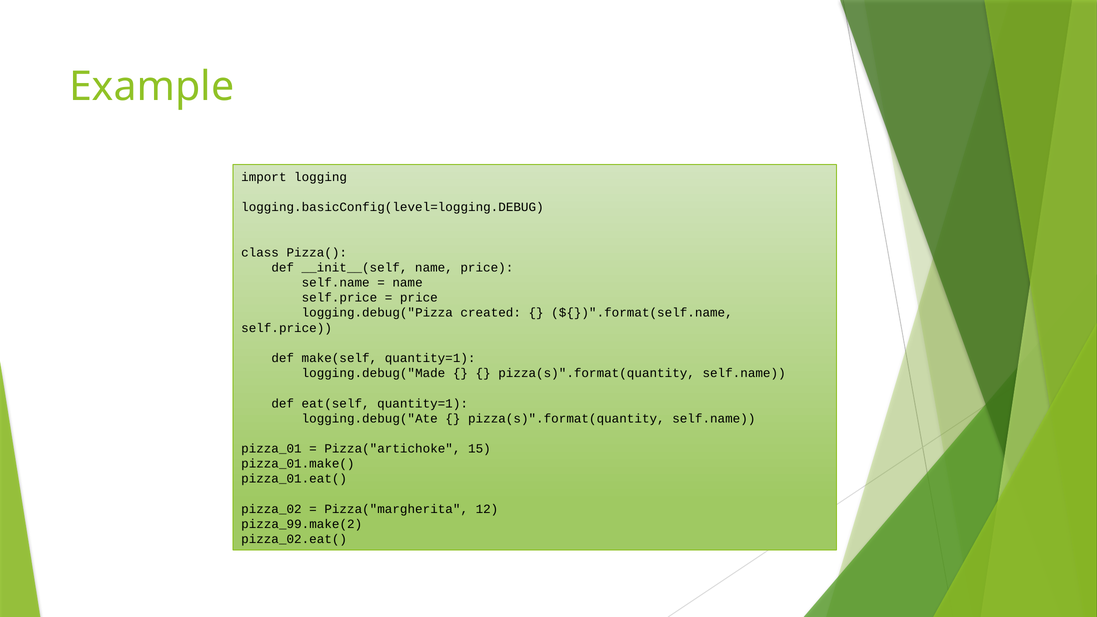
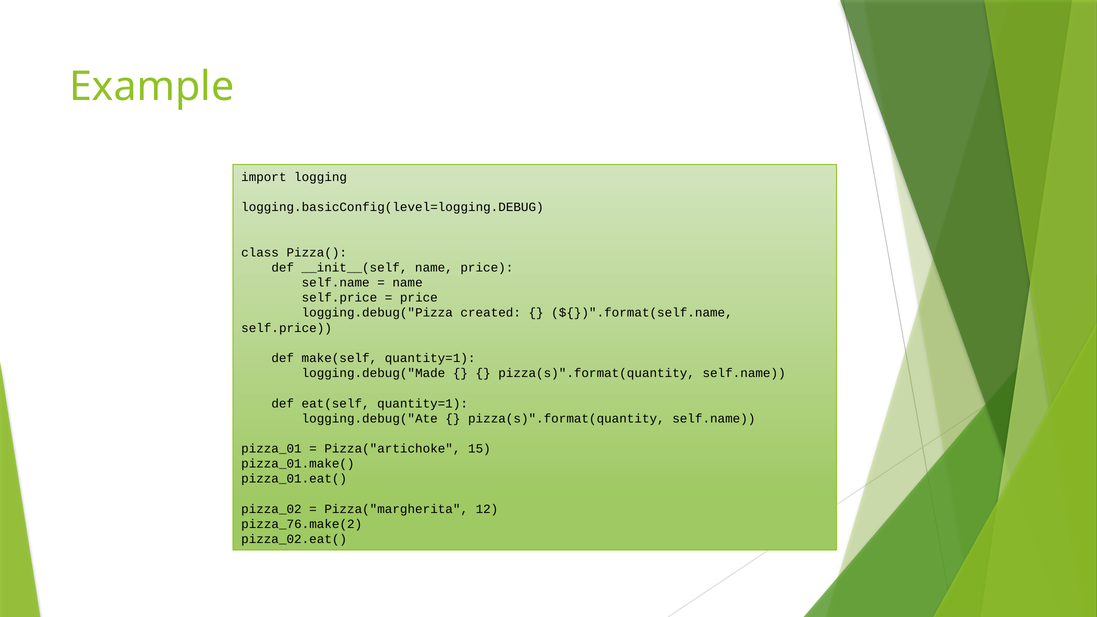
pizza_99.make(2: pizza_99.make(2 -> pizza_76.make(2 (302, 524)
